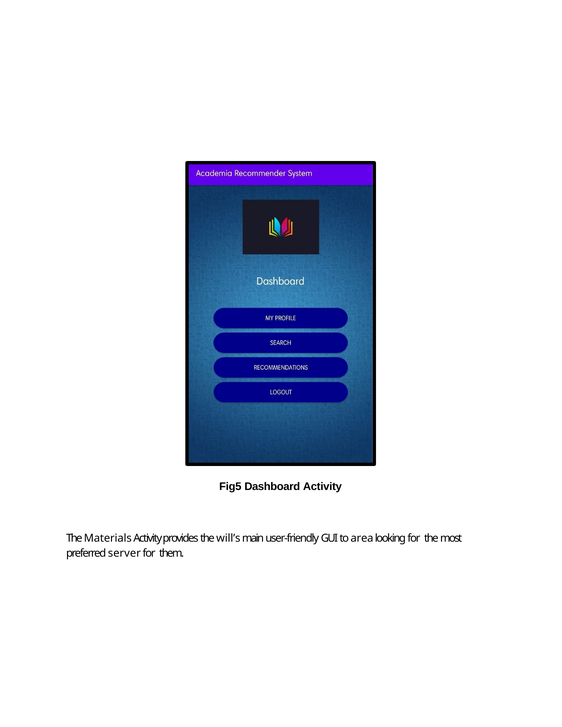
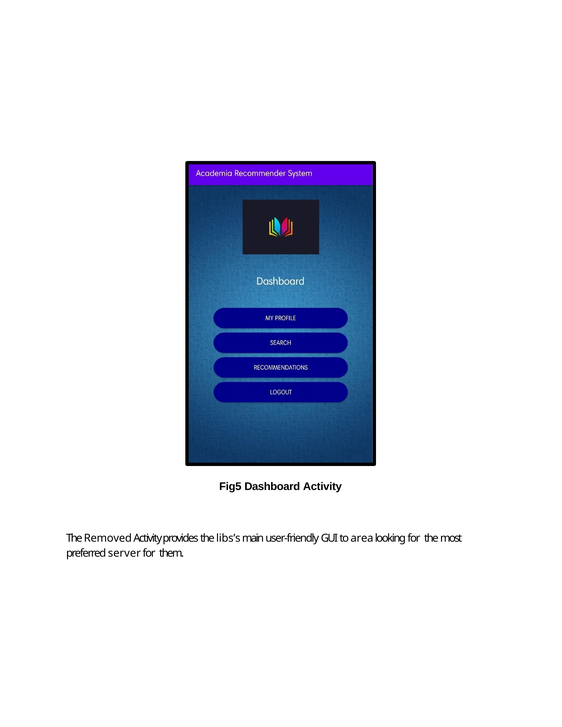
Materials: Materials -> Removed (108, 538)
will’s: will’s -> libs’s (228, 538)
